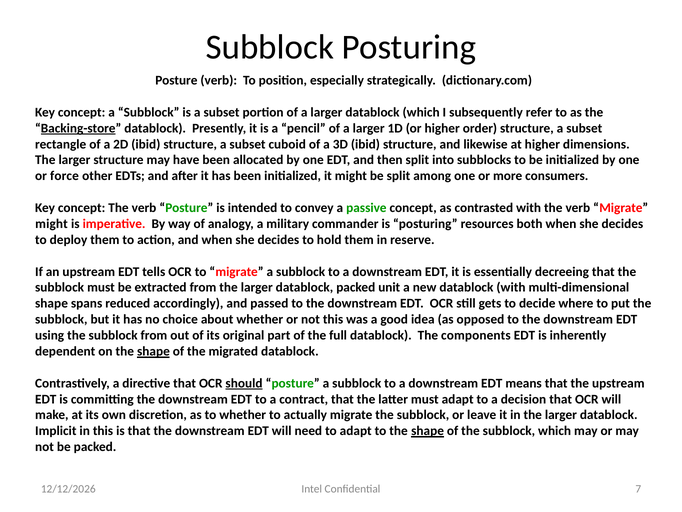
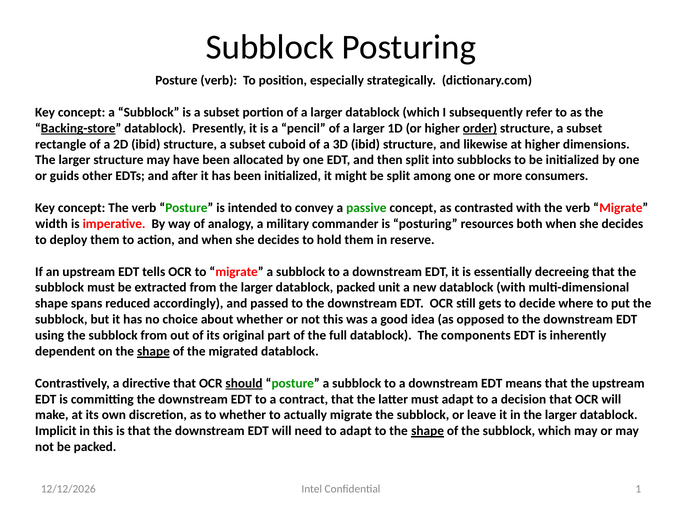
order underline: none -> present (480, 128)
force: force -> guids (64, 176)
might: might -> width (52, 224)
7: 7 -> 1 (638, 488)
